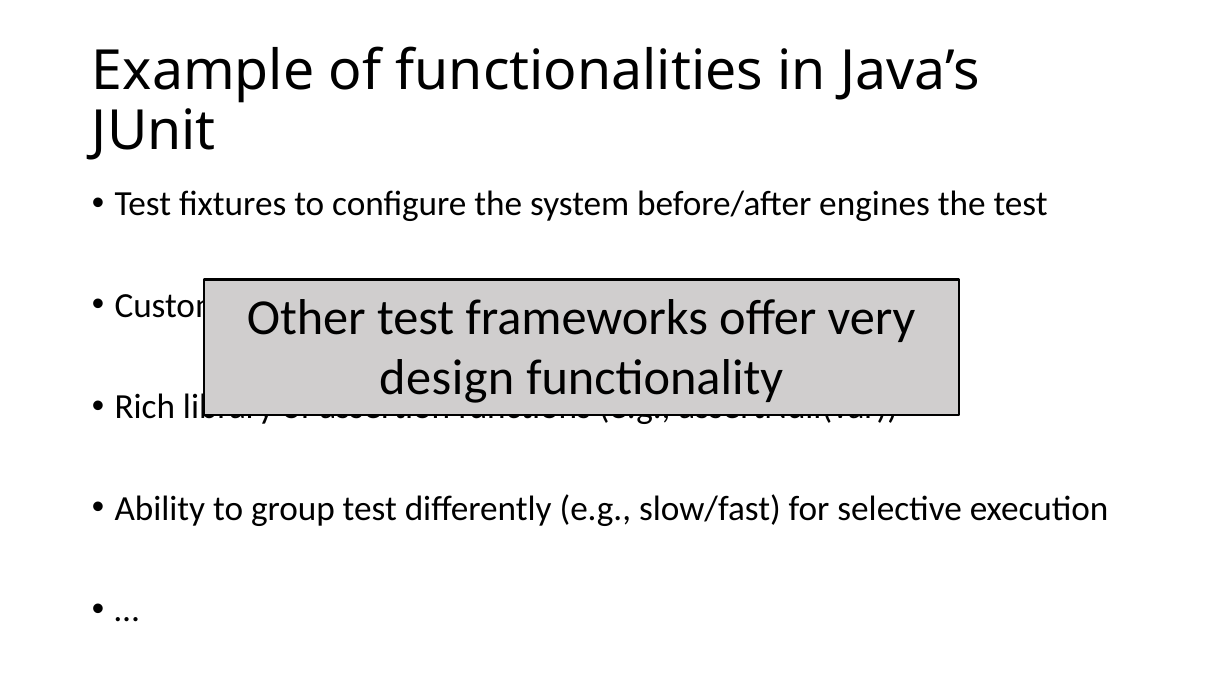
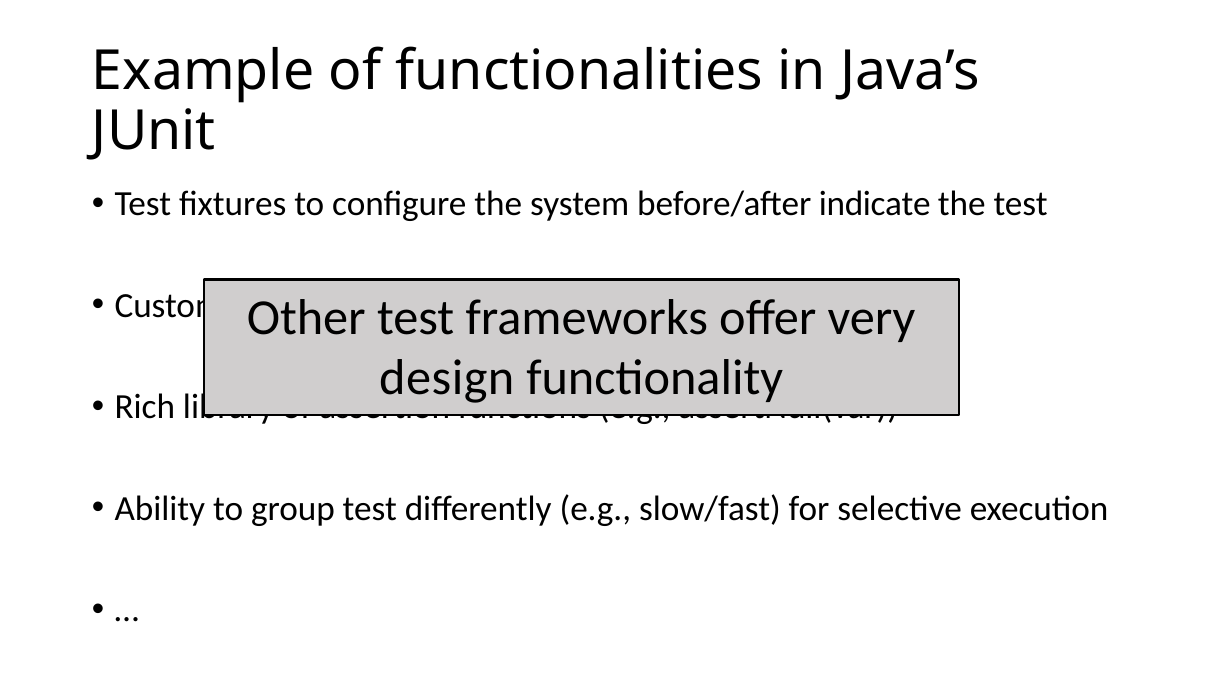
engines: engines -> indicate (875, 204)
